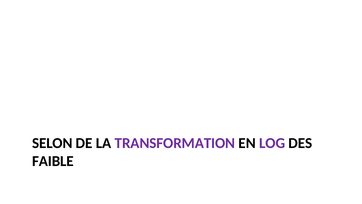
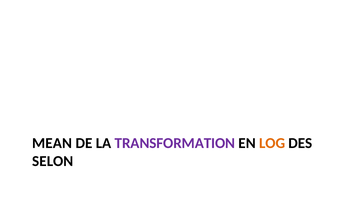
SELON: SELON -> MEAN (52, 143)
LOG colour: purple -> orange (272, 143)
FAIBLE: FAIBLE -> SELON (53, 161)
